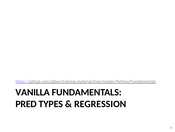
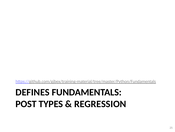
VANILLA: VANILLA -> DEFINES (33, 92)
PRED: PRED -> POST (26, 103)
